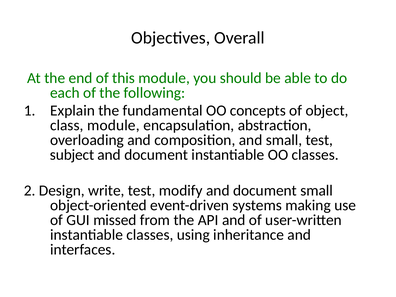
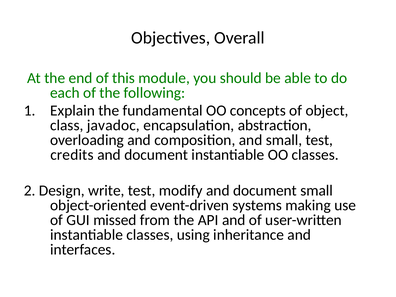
class module: module -> javadoc (113, 125)
subject: subject -> credits (72, 155)
